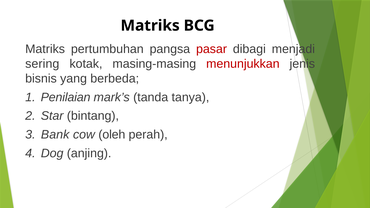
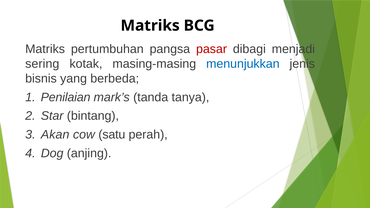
menunjukkan colour: red -> blue (243, 64)
Bank: Bank -> Akan (55, 135)
oleh: oleh -> satu (112, 135)
